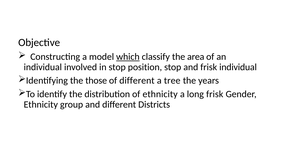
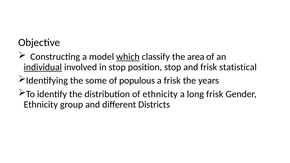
individual underline: none -> present (43, 67)
frisk individual: individual -> statistical (238, 67)
those: those -> some (96, 81)
of different: different -> populous (137, 81)
a tree: tree -> frisk (172, 81)
